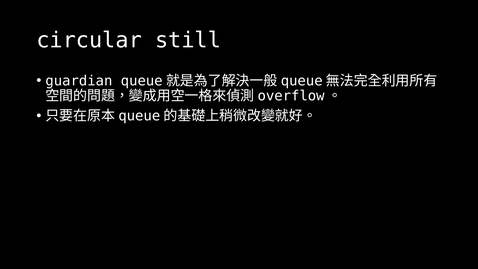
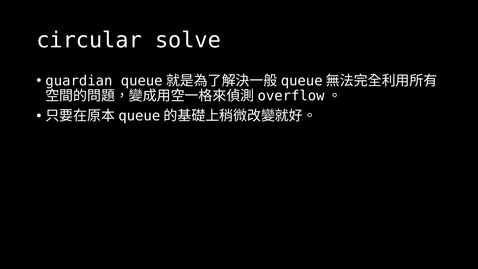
still: still -> solve (188, 40)
